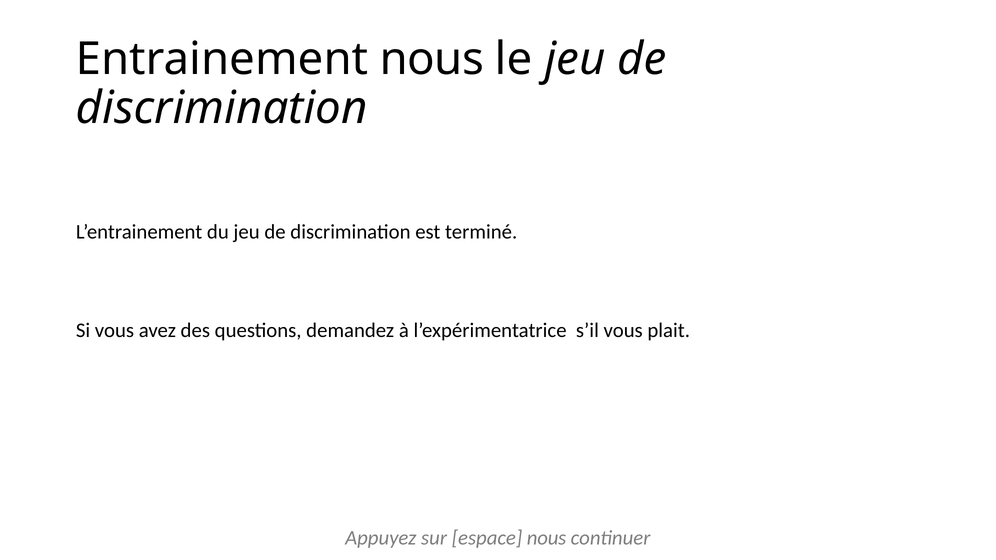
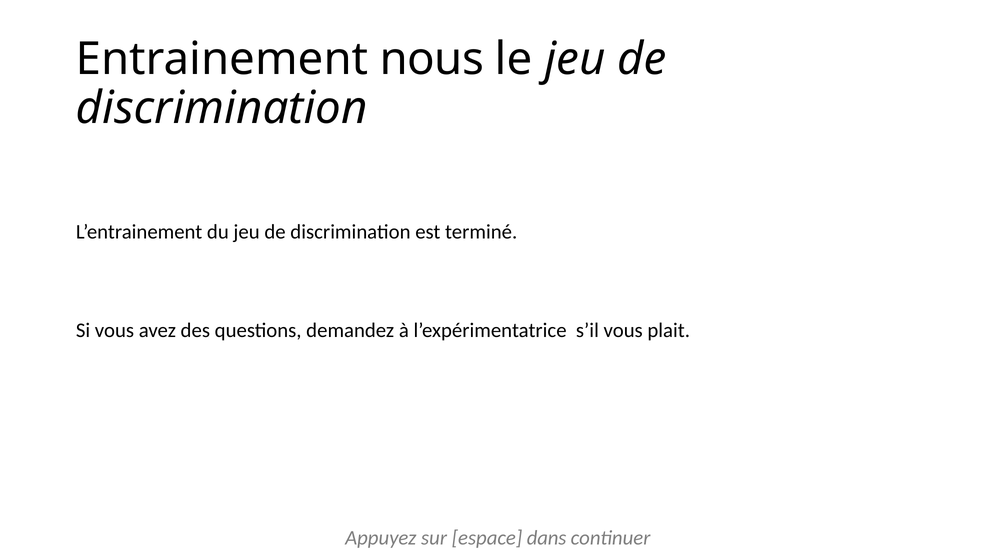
espace nous: nous -> dans (547, 538)
